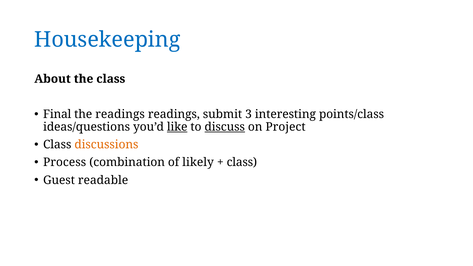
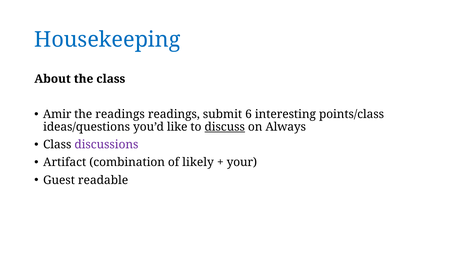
Final: Final -> Amir (57, 114)
3: 3 -> 6 (248, 114)
like underline: present -> none (177, 127)
Project: Project -> Always (286, 127)
discussions colour: orange -> purple (106, 145)
Process: Process -> Artifact (65, 162)
class: class -> your (242, 162)
